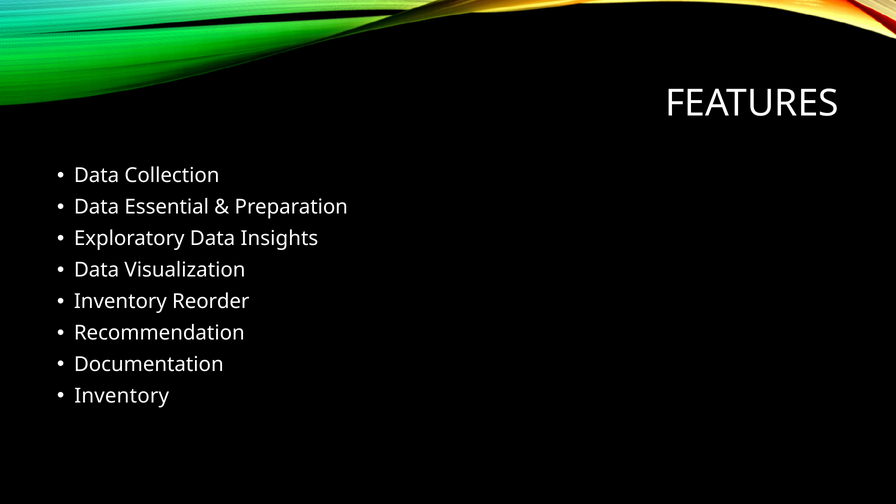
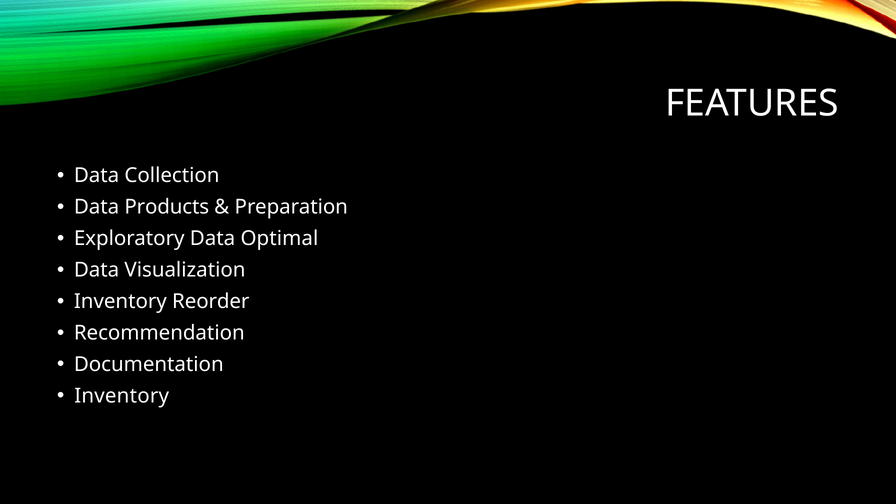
Essential: Essential -> Products (167, 207)
Insights: Insights -> Optimal (279, 239)
